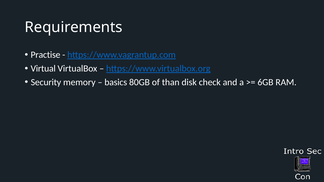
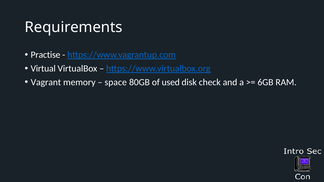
Security: Security -> Vagrant (46, 82)
basics: basics -> space (116, 82)
than: than -> used (171, 82)
